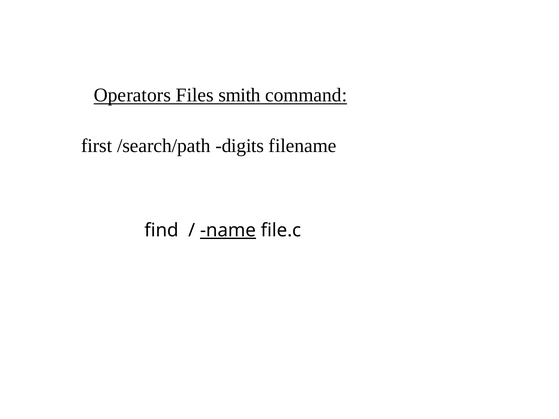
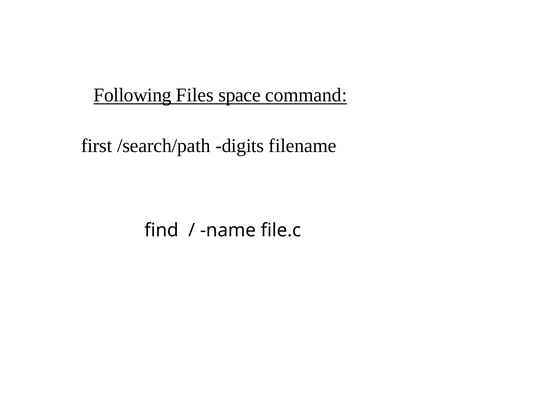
Operators: Operators -> Following (133, 95)
smith: smith -> space (240, 95)
name underline: present -> none (228, 230)
